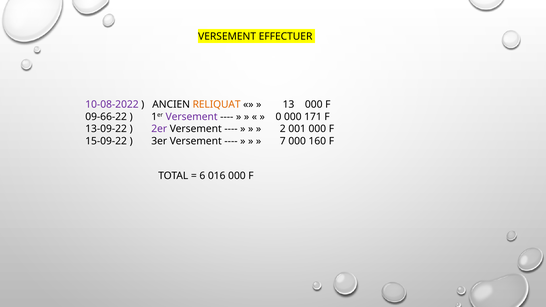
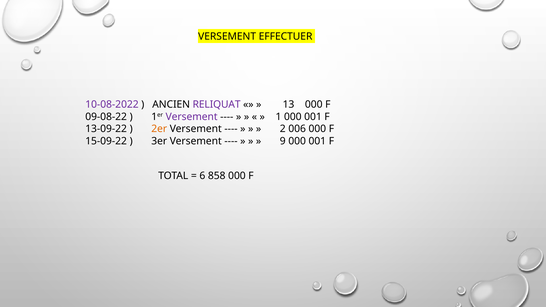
RELIQUAT colour: orange -> purple (217, 104)
09-66-22: 09-66-22 -> 09-08-22 (106, 117)
0: 0 -> 1 (278, 117)
171: 171 -> 001 (313, 117)
2er colour: purple -> orange (159, 129)
001: 001 -> 006 (297, 129)
7: 7 -> 9 (283, 141)
160: 160 -> 001 (317, 141)
016: 016 -> 858 (217, 176)
